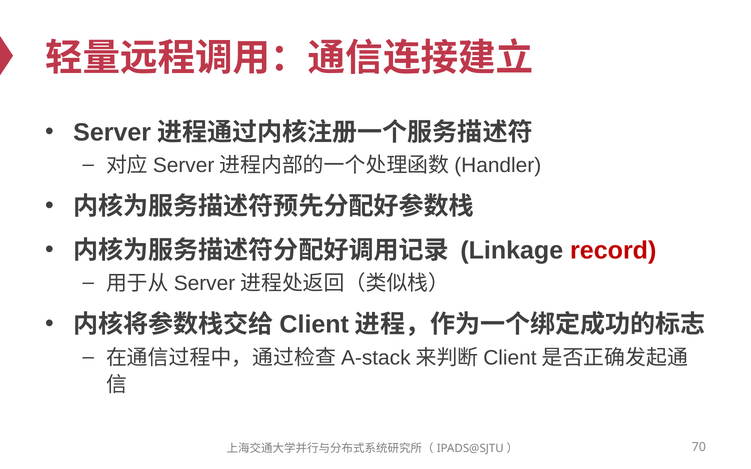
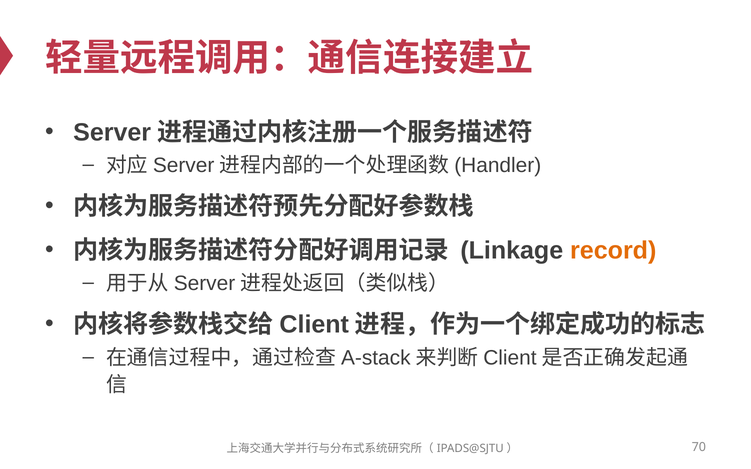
record colour: red -> orange (613, 251)
